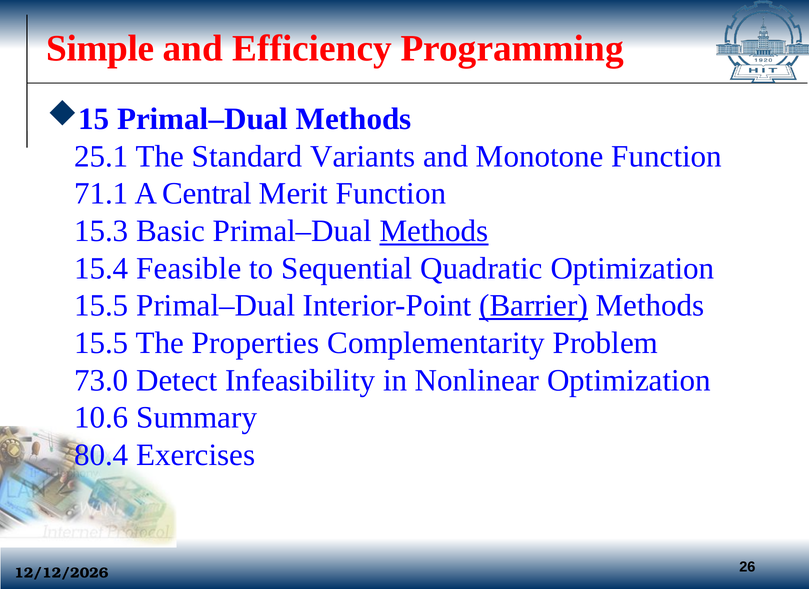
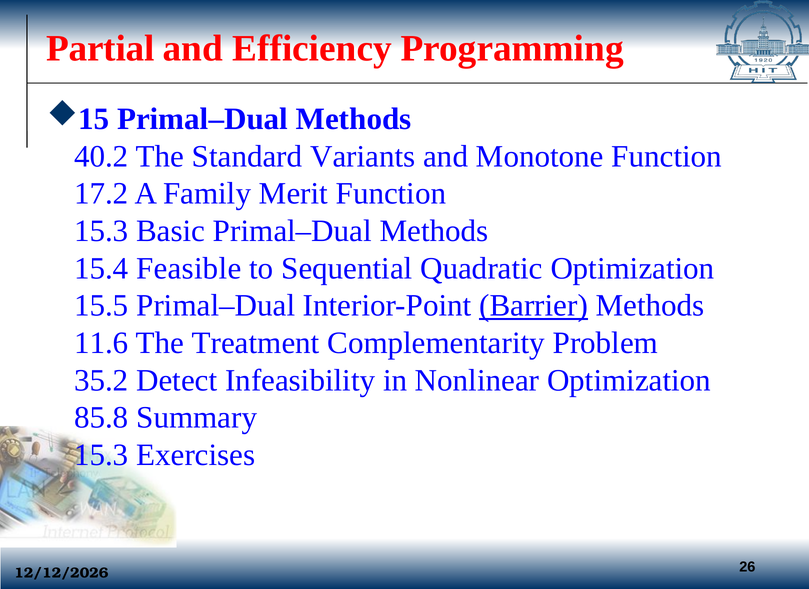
Simple: Simple -> Partial (100, 49)
25.1: 25.1 -> 40.2 (101, 157)
71.1: 71.1 -> 17.2 (101, 194)
Central: Central -> Family (207, 194)
Methods underline: present -> none (434, 231)
15.5: 15.5 -> 11.6 (101, 343)
Properties: Properties -> Treatment (256, 343)
73.0: 73.0 -> 35.2 (101, 381)
10.6: 10.6 -> 85.8 (101, 418)
80.4: 80.4 -> 15.3 (101, 455)
